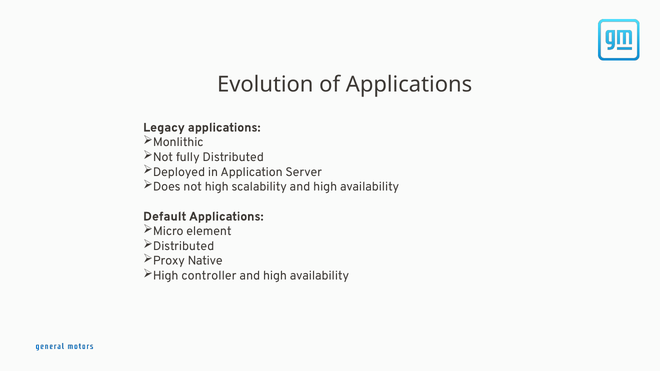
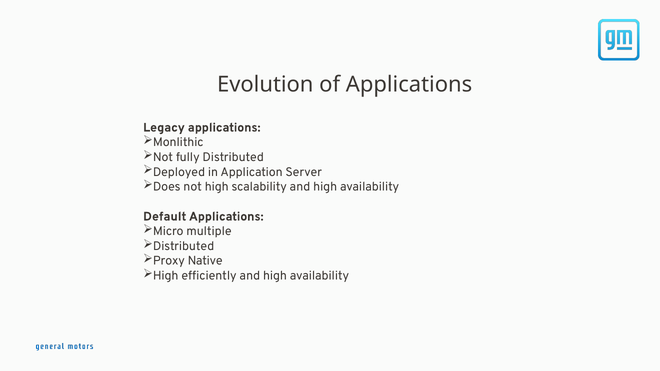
element: element -> multiple (209, 231)
controller: controller -> efficiently (209, 276)
